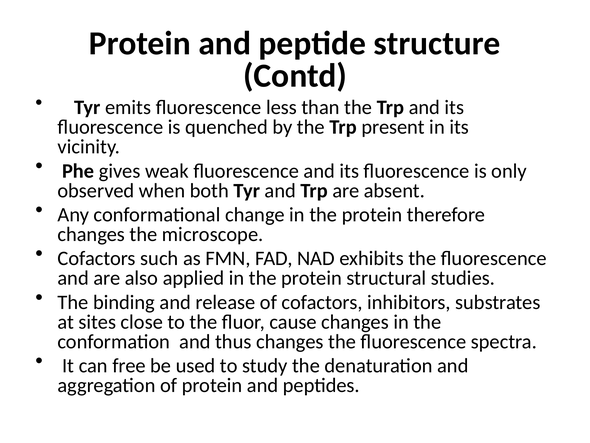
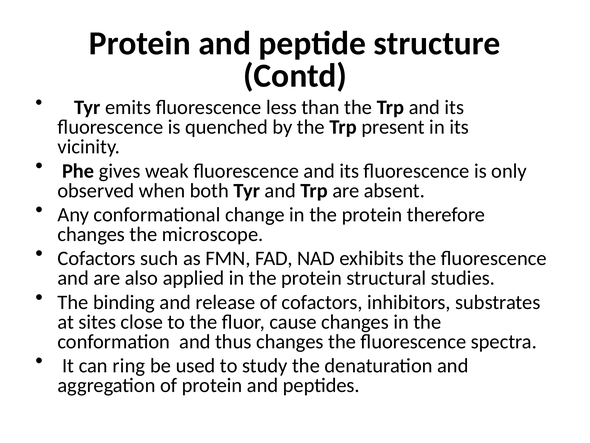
free: free -> ring (129, 365)
